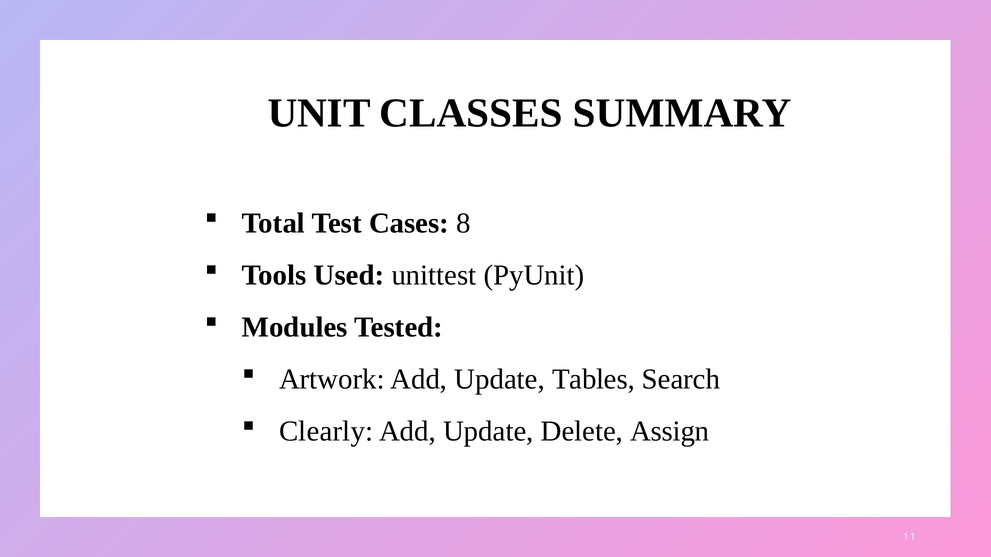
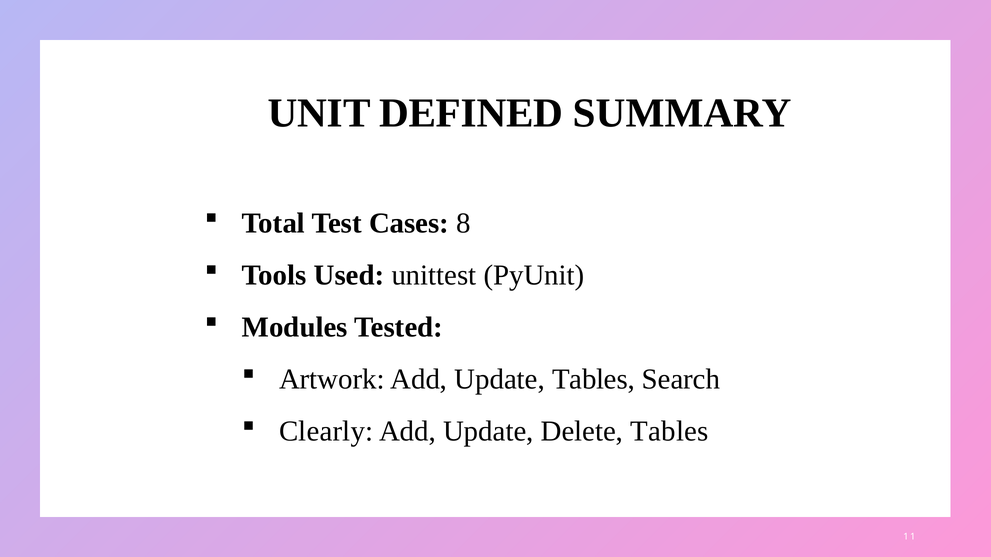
CLASSES: CLASSES -> DEFINED (471, 113)
Delete Assign: Assign -> Tables (669, 432)
